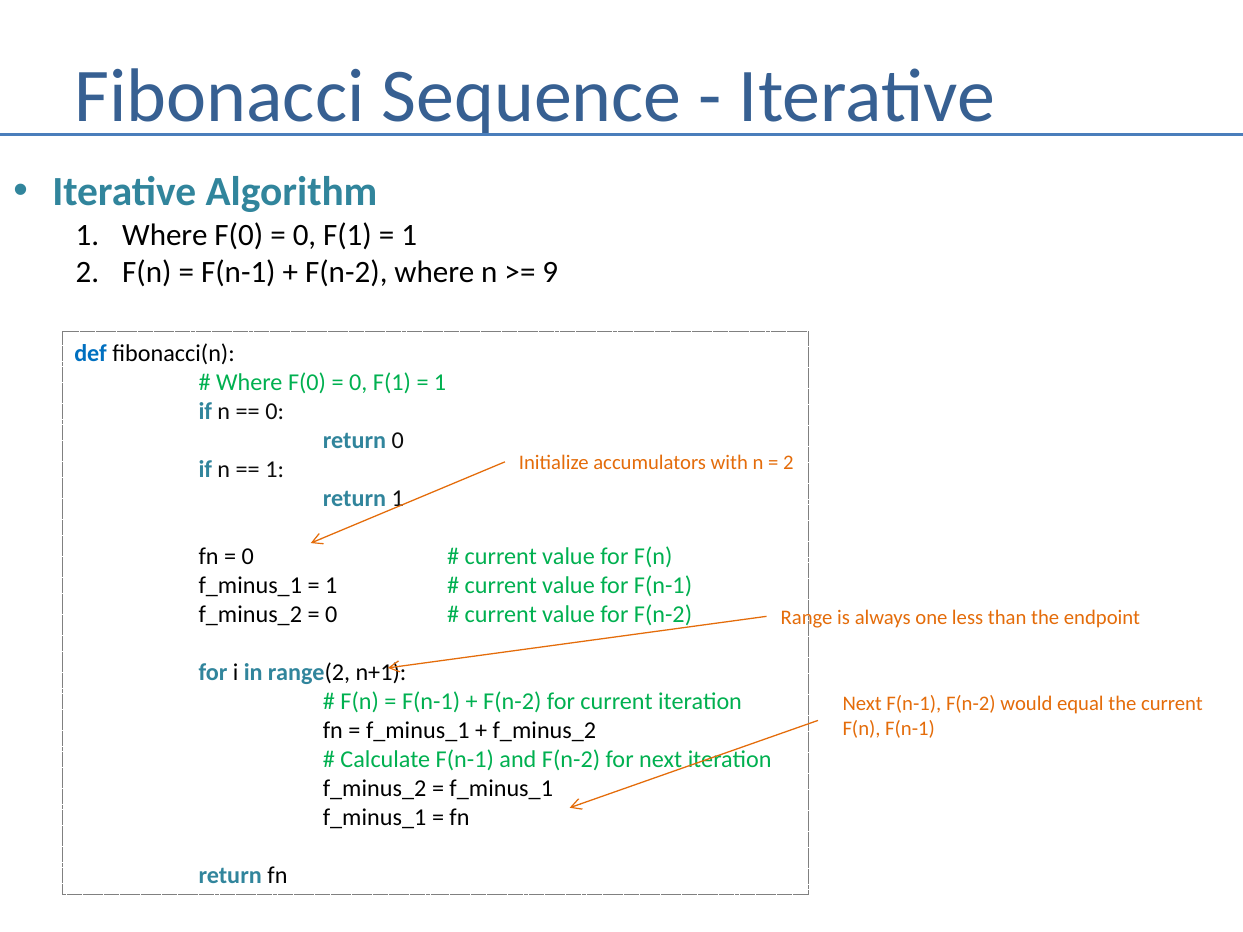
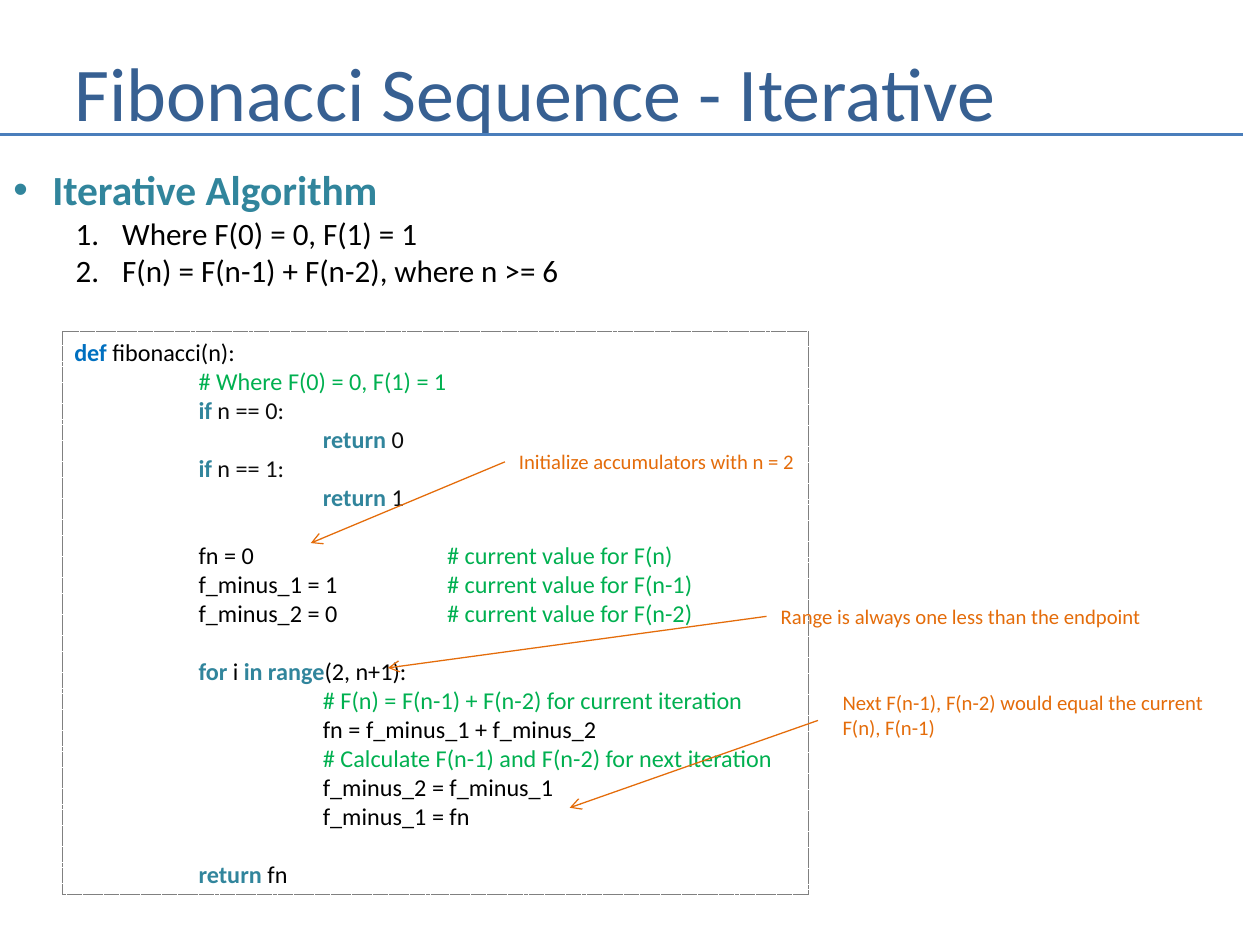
9: 9 -> 6 (550, 272)
